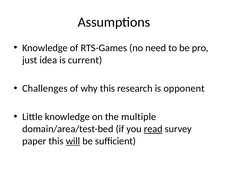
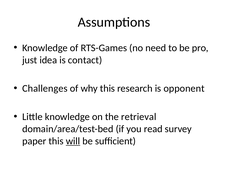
current: current -> contact (85, 60)
multiple: multiple -> retrieval (139, 117)
read underline: present -> none (153, 129)
